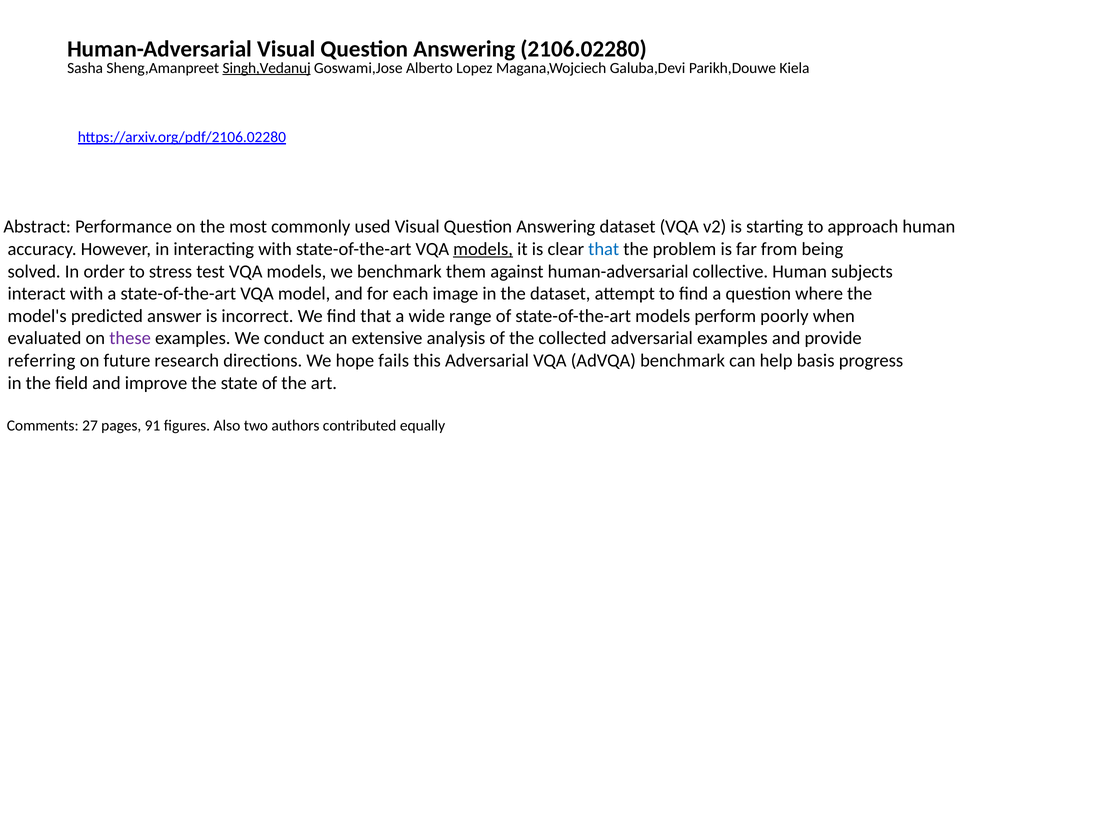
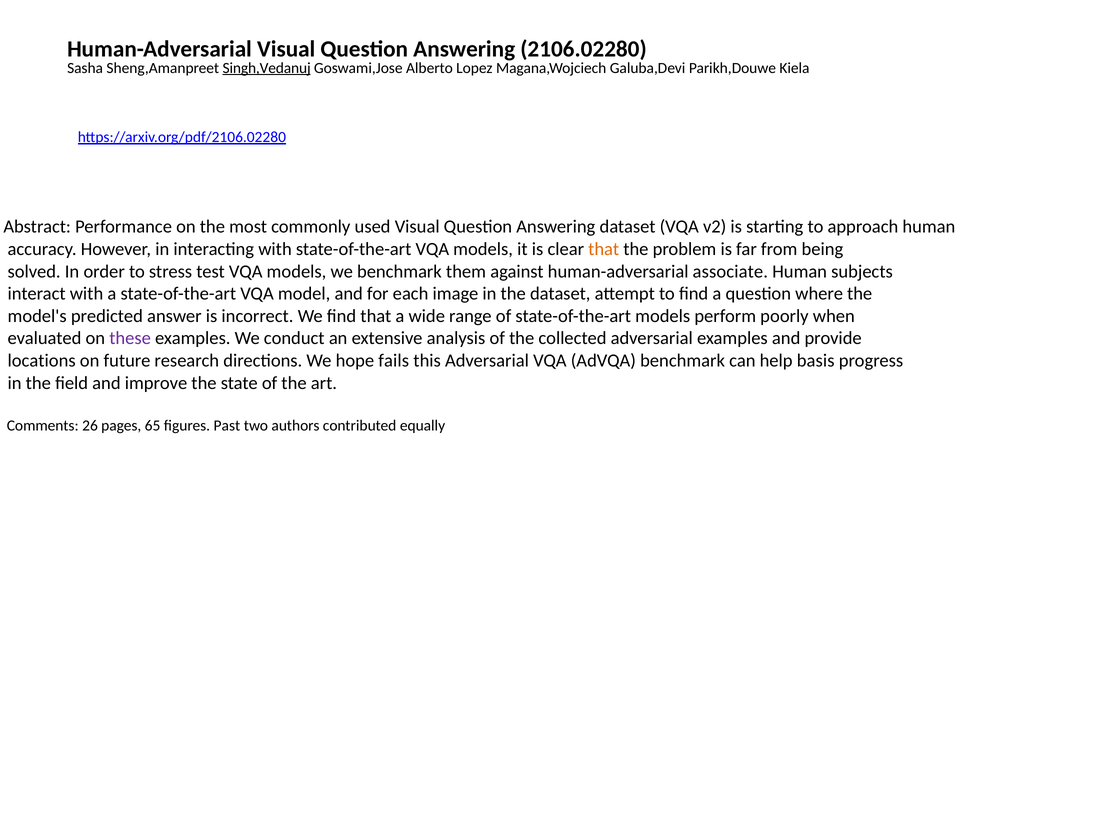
models underline: present -> none (483, 249)
that colour: blue -> orange (604, 249)
collective: collective -> associate (730, 271)
referring: referring -> locations (42, 360)
27: 27 -> 26 (90, 425)
91: 91 -> 65 (153, 425)
Also: Also -> Past (227, 425)
